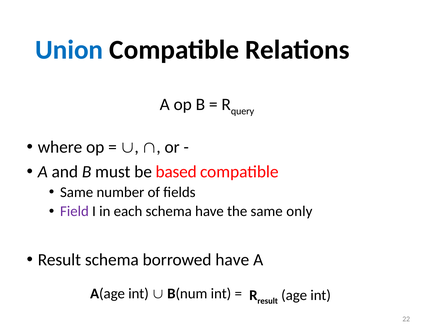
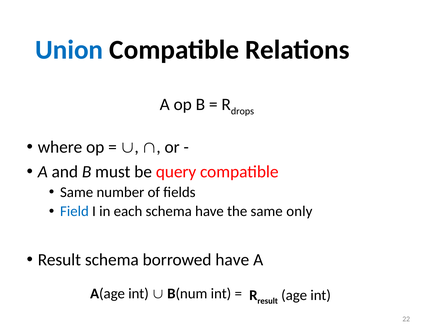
query: query -> drops (243, 111)
based: based -> query (176, 172)
Field colour: purple -> blue (74, 211)
